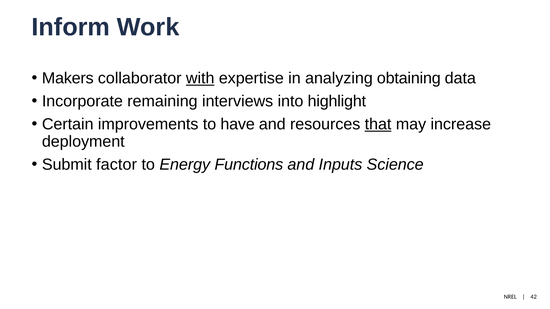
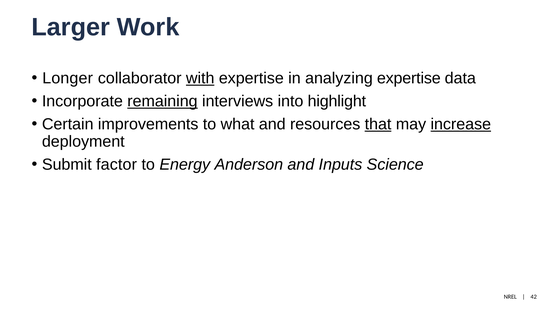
Inform: Inform -> Larger (71, 27)
Makers: Makers -> Longer (68, 78)
analyzing obtaining: obtaining -> expertise (409, 78)
remaining underline: none -> present (162, 101)
have: have -> what (238, 124)
increase underline: none -> present (461, 124)
Functions: Functions -> Anderson (249, 165)
